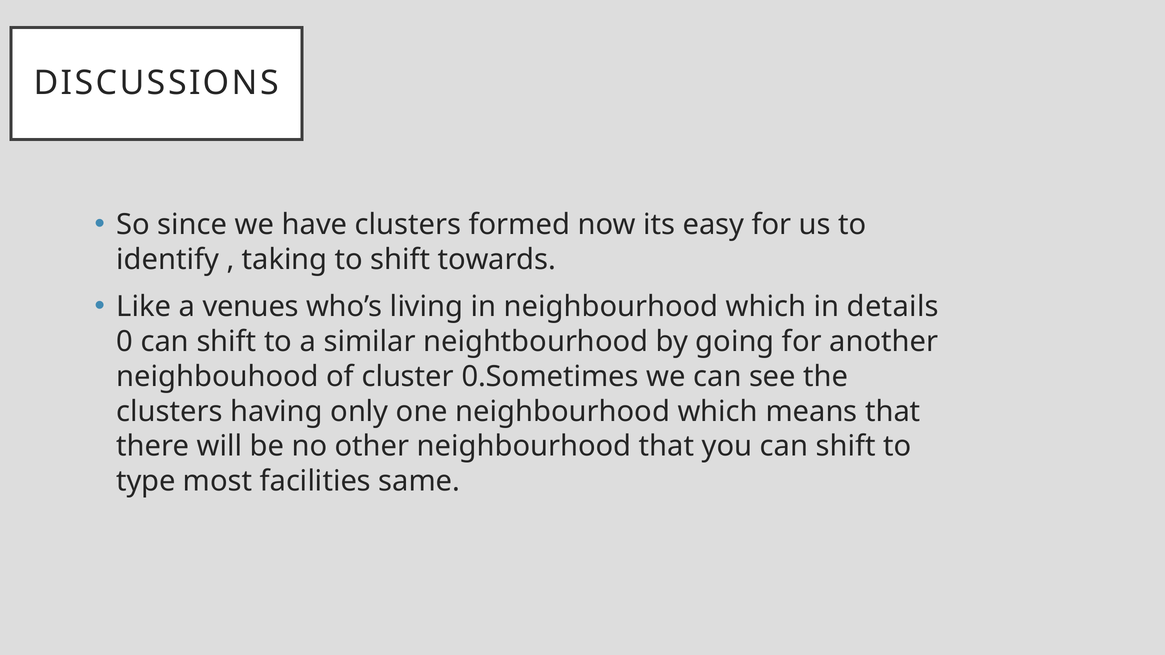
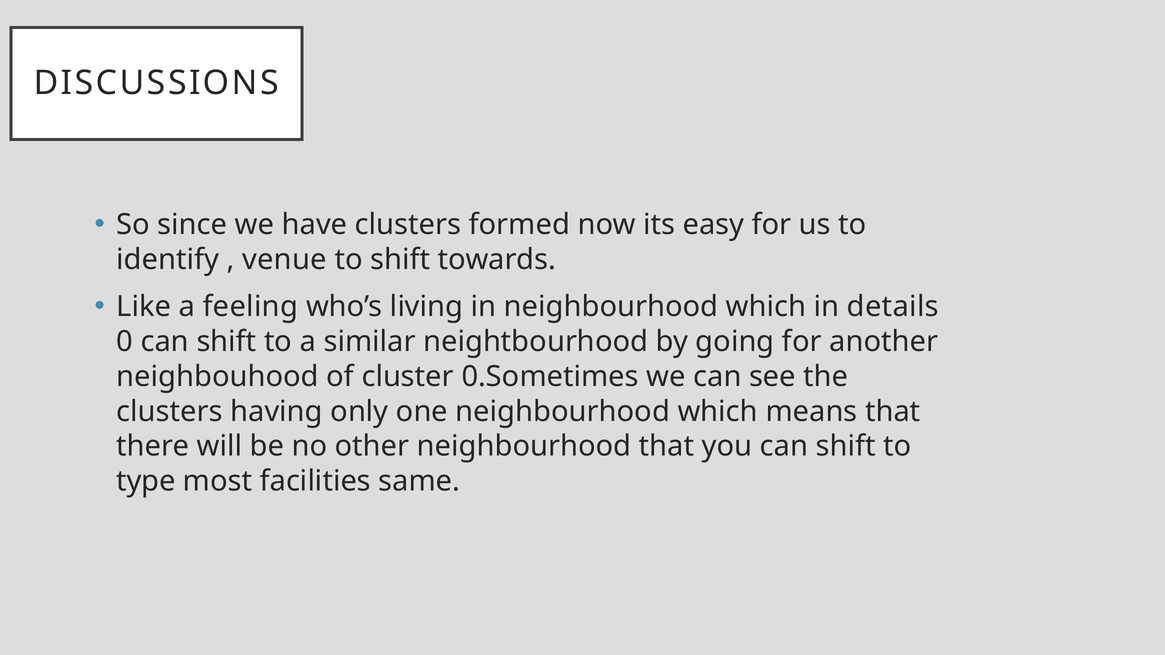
taking: taking -> venue (284, 260)
venues: venues -> feeling (250, 307)
